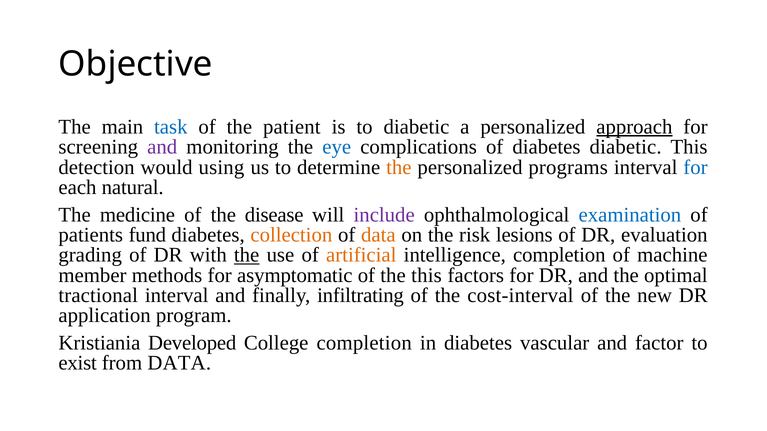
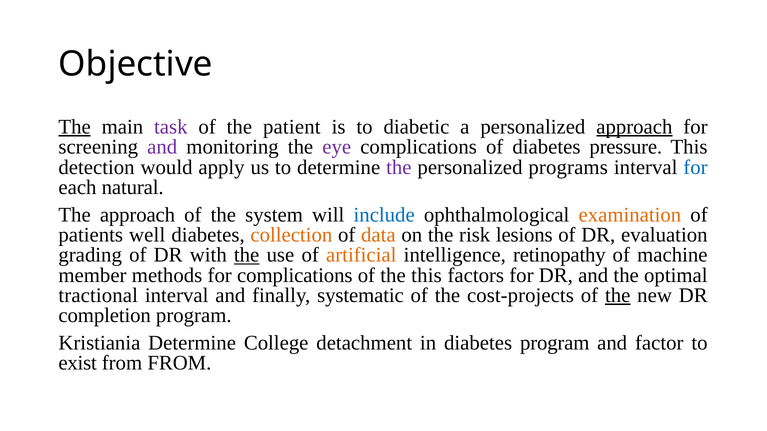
The underline: none -> present (75, 127)
task colour: blue -> purple (171, 127)
eye colour: blue -> purple (337, 147)
diabetes diabetic: diabetic -> pressure (626, 147)
using: using -> apply (222, 167)
the colour: orange -> purple (399, 167)
The medicine: medicine -> approach (137, 215)
disease: disease -> system (274, 215)
include colour: purple -> blue (384, 215)
examination colour: blue -> orange (630, 215)
fund: fund -> well (147, 235)
intelligence completion: completion -> retinopathy (559, 255)
for asymptomatic: asymptomatic -> complications (295, 275)
infiltrating: infiltrating -> systematic (360, 296)
cost-interval: cost-interval -> cost-projects (520, 296)
the underline: none -> present (618, 296)
application: application -> completion (105, 316)
Kristiania Developed: Developed -> Determine (192, 343)
College completion: completion -> detachment (364, 343)
diabetes vascular: vascular -> program (555, 343)
from DATA: DATA -> FROM (179, 363)
